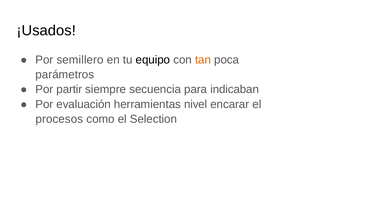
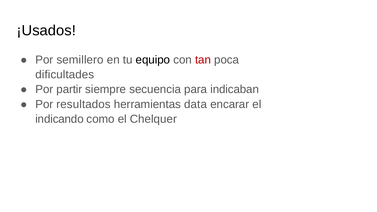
tan colour: orange -> red (203, 60)
parámetros: parámetros -> dificultades (65, 75)
evaluación: evaluación -> resultados (84, 104)
nivel: nivel -> data (196, 104)
procesos: procesos -> indicando (59, 119)
Selection: Selection -> Chelquer (153, 119)
